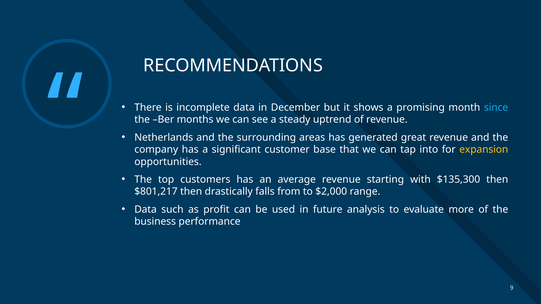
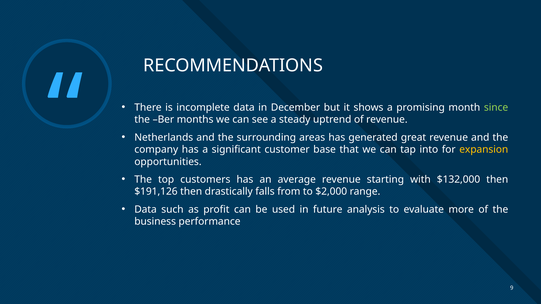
since colour: light blue -> light green (496, 108)
$135,300: $135,300 -> $132,000 (459, 180)
$801,217: $801,217 -> $191,126 (156, 192)
